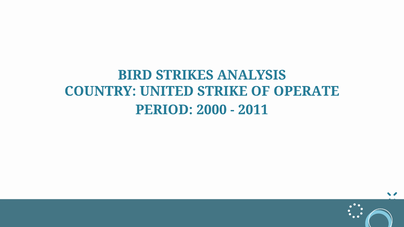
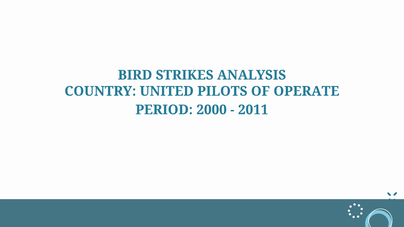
STRIKE: STRIKE -> PILOTS (222, 91)
